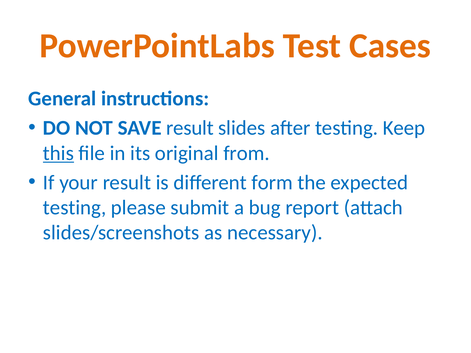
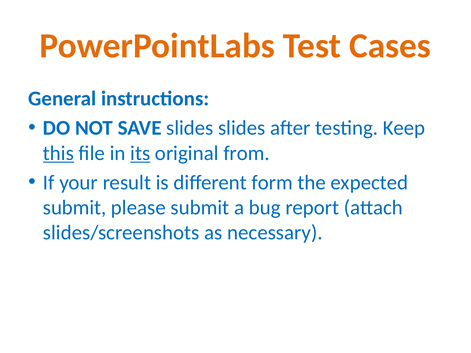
SAVE result: result -> slides (190, 128)
its underline: none -> present (140, 153)
testing: testing -> submit (75, 208)
